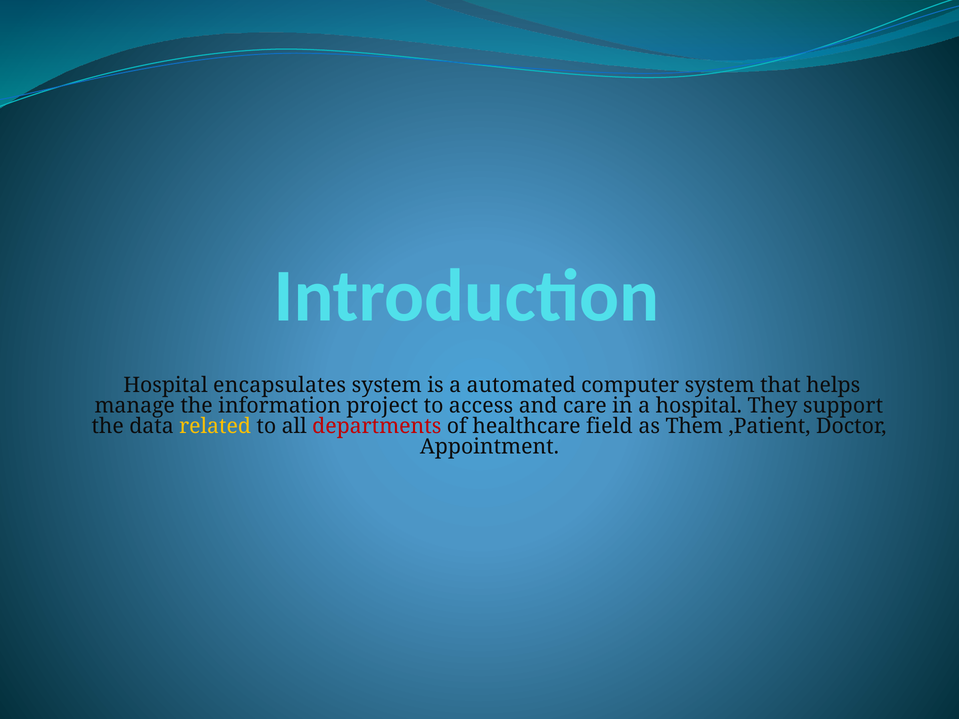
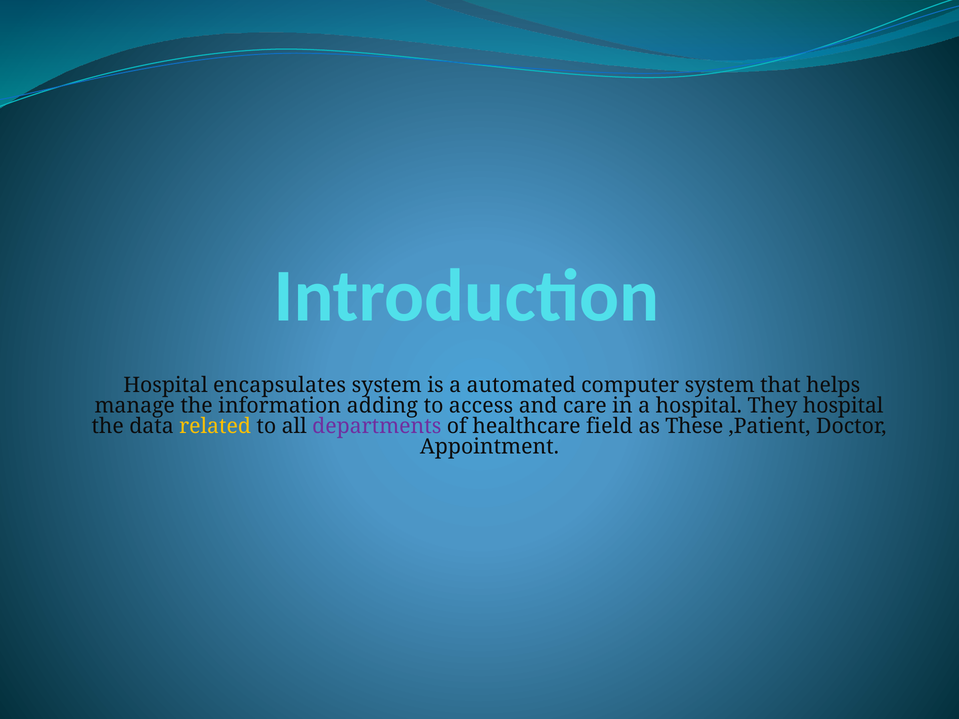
project: project -> adding (382, 406)
They support: support -> hospital (843, 406)
departments colour: red -> purple (377, 426)
Them: Them -> These (694, 426)
